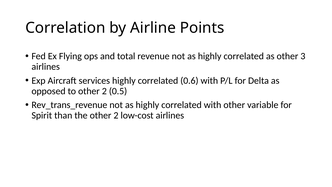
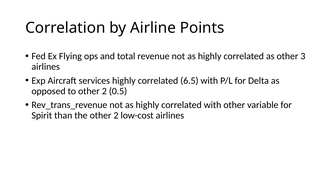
0.6: 0.6 -> 6.5 (189, 81)
